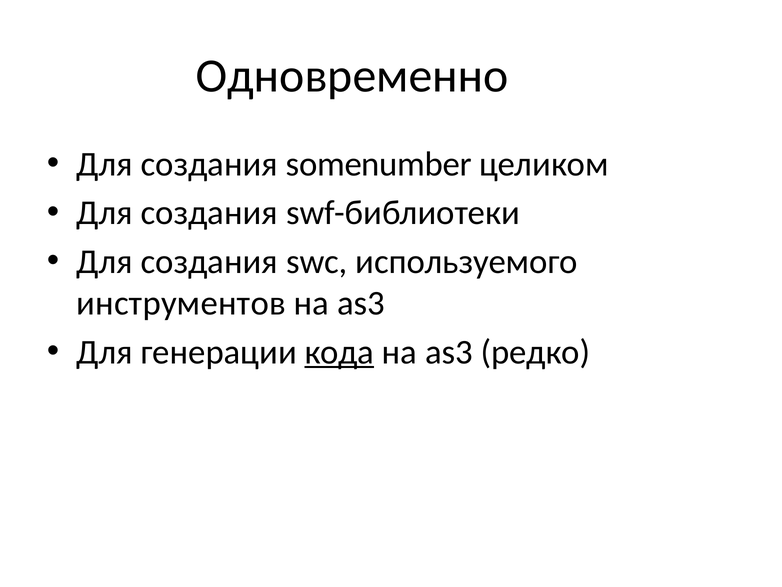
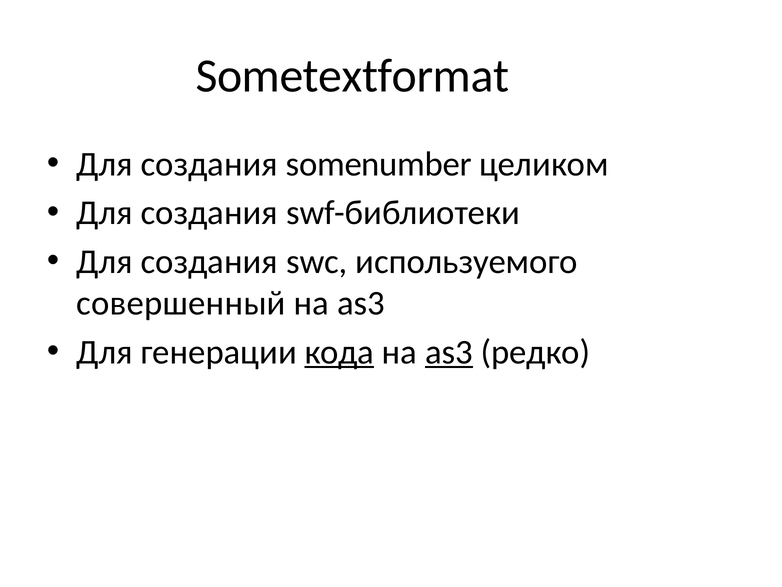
Одновременно: Одновременно -> Sometextformat (352, 76)
инструментов: инструментов -> совершенный (181, 303)
as3 underline: none -> present (449, 352)
